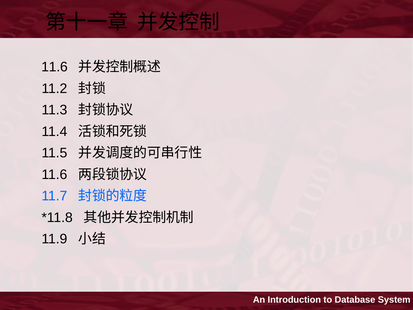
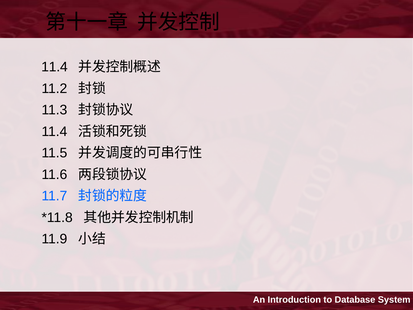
11.6: 11.6 -> 11.4 (54, 67)
